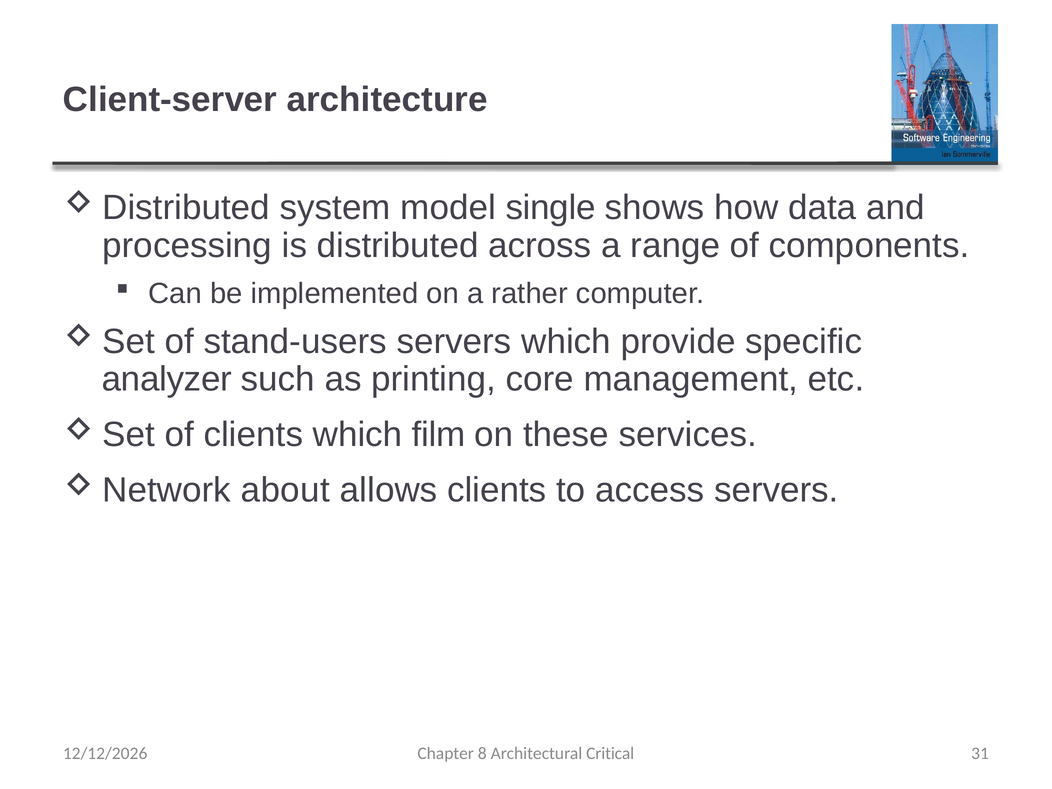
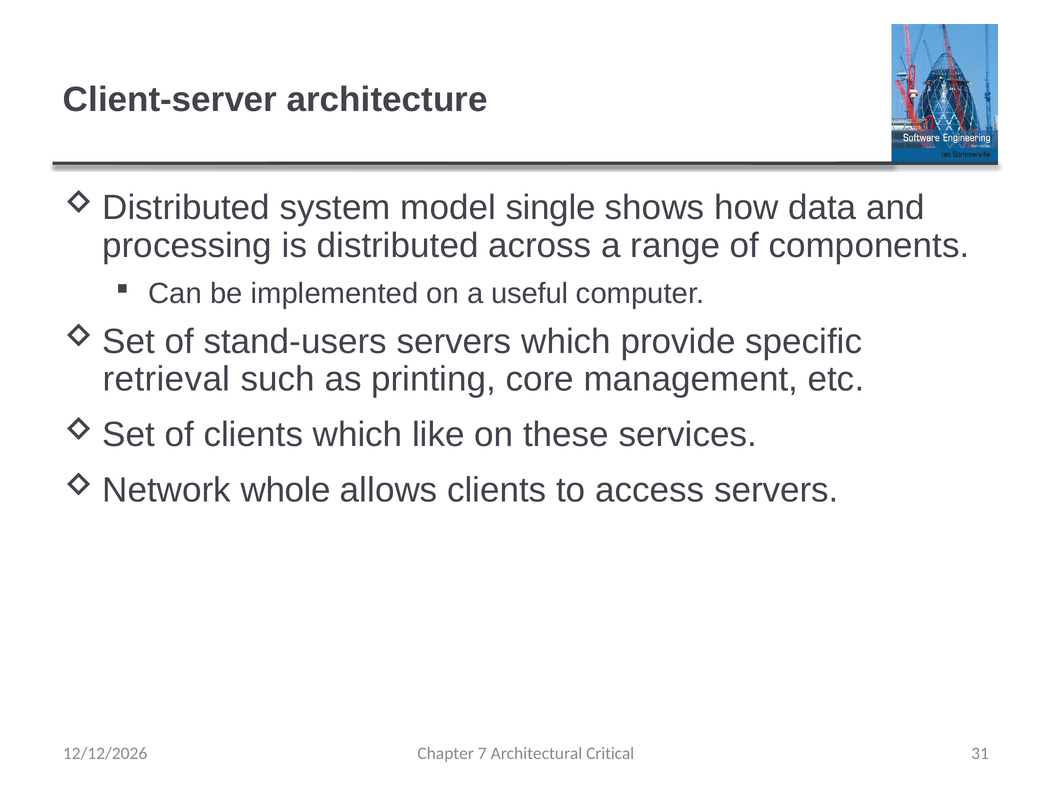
rather: rather -> useful (530, 294)
analyzer: analyzer -> retrieval (167, 379)
film: film -> like (438, 435)
about: about -> whole (286, 490)
8: 8 -> 7 (482, 753)
